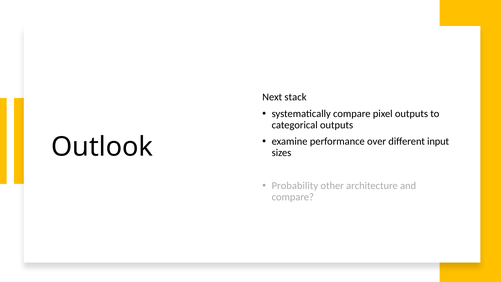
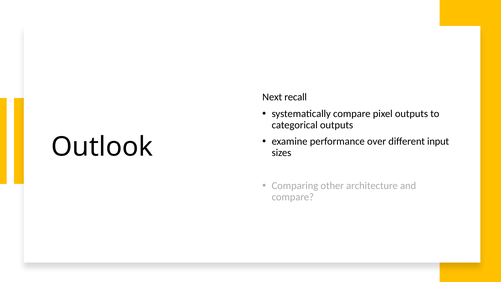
stack: stack -> recall (296, 97)
Probability: Probability -> Comparing (295, 186)
